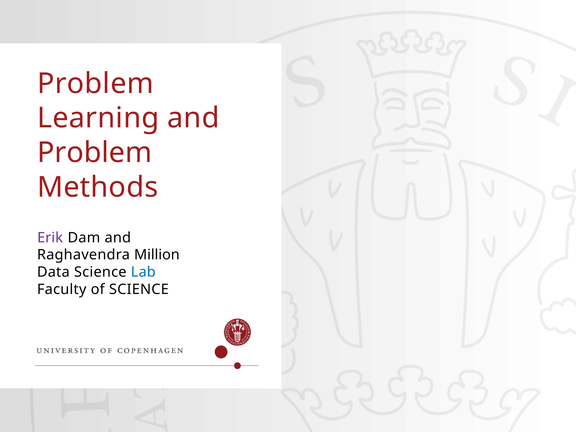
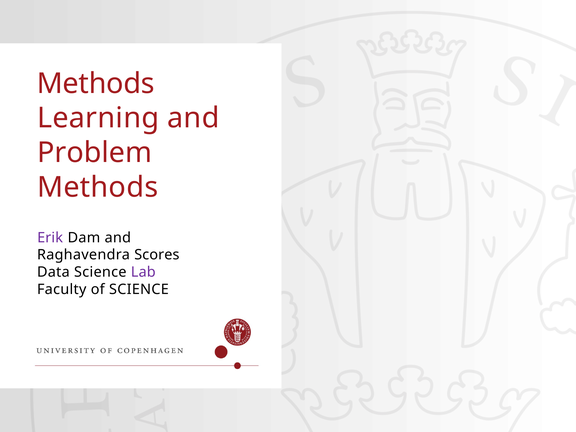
Problem: Problem -> Methods (96, 84)
Million: Million -> Scores (157, 255)
Lab colour: blue -> purple (143, 272)
